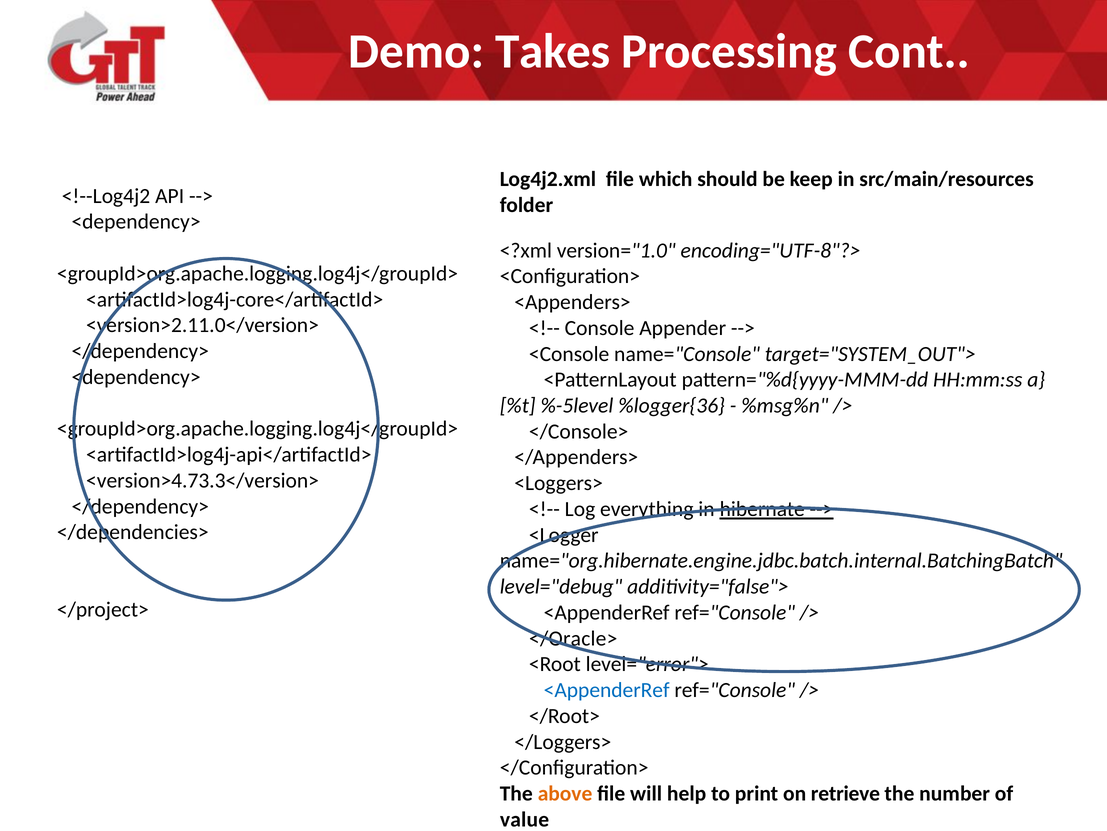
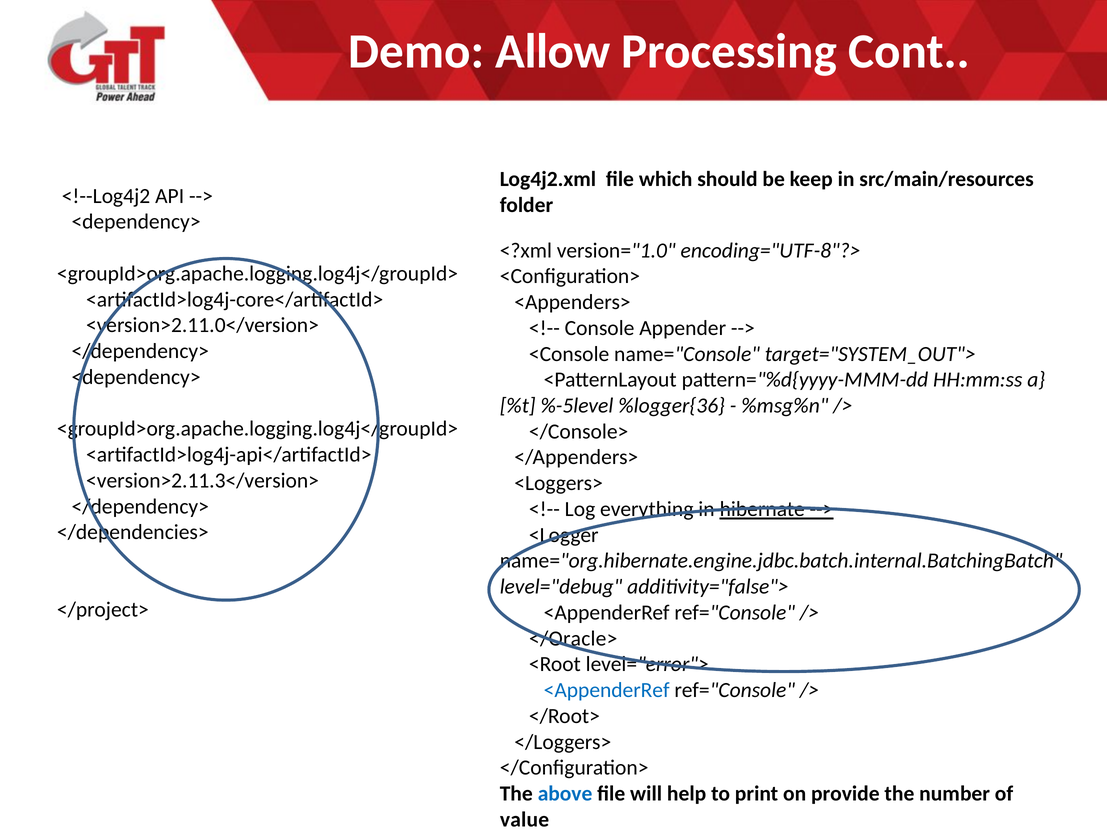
Takes: Takes -> Allow (553, 51)
<version>4.73.3</version>: <version>4.73.3</version> -> <version>2.11.3</version> (203, 480)
above colour: orange -> blue (565, 793)
retrieve: retrieve -> provide (845, 793)
